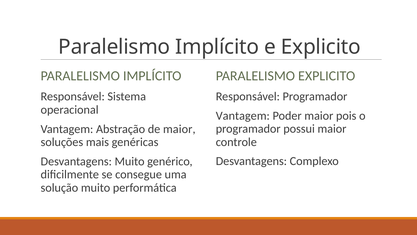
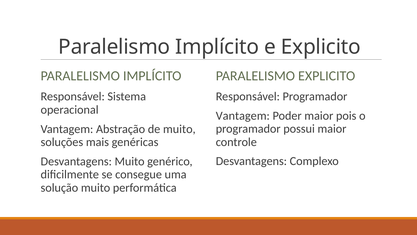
de maior: maior -> muito (179, 129)
